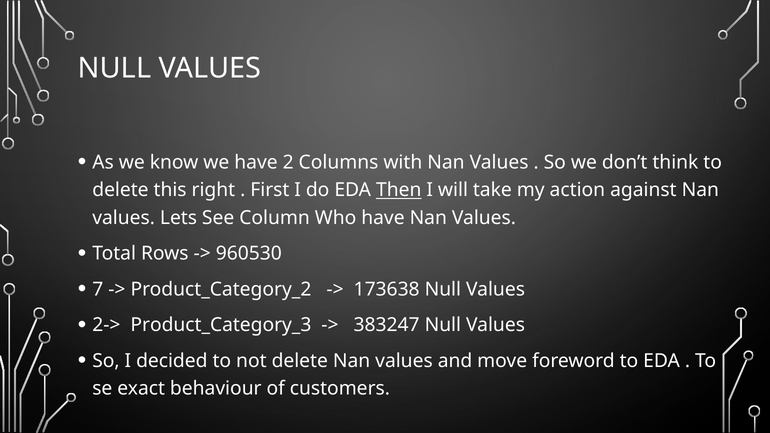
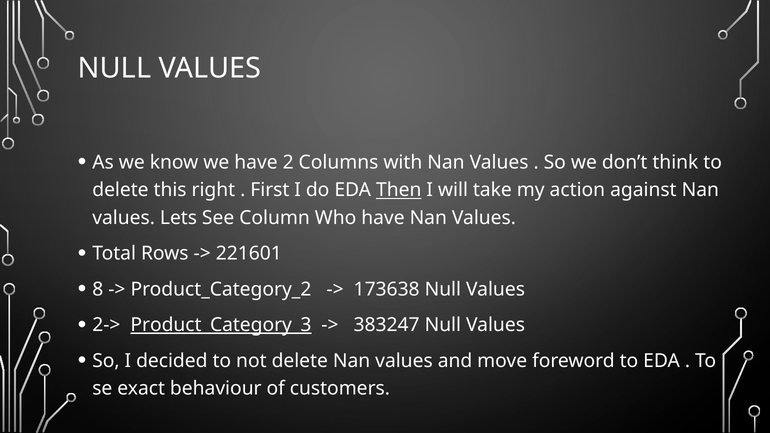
960530: 960530 -> 221601 (249, 254)
7: 7 -> 8 (98, 289)
Product_Category_3 underline: none -> present (221, 325)
